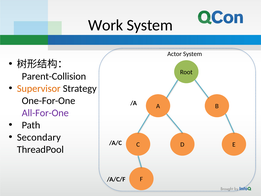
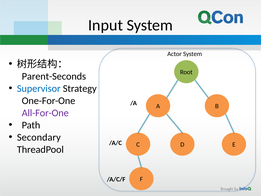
Work: Work -> Input (106, 25)
Parent-Collision: Parent-Collision -> Parent-Seconds (54, 76)
Supervisor colour: orange -> blue (39, 88)
